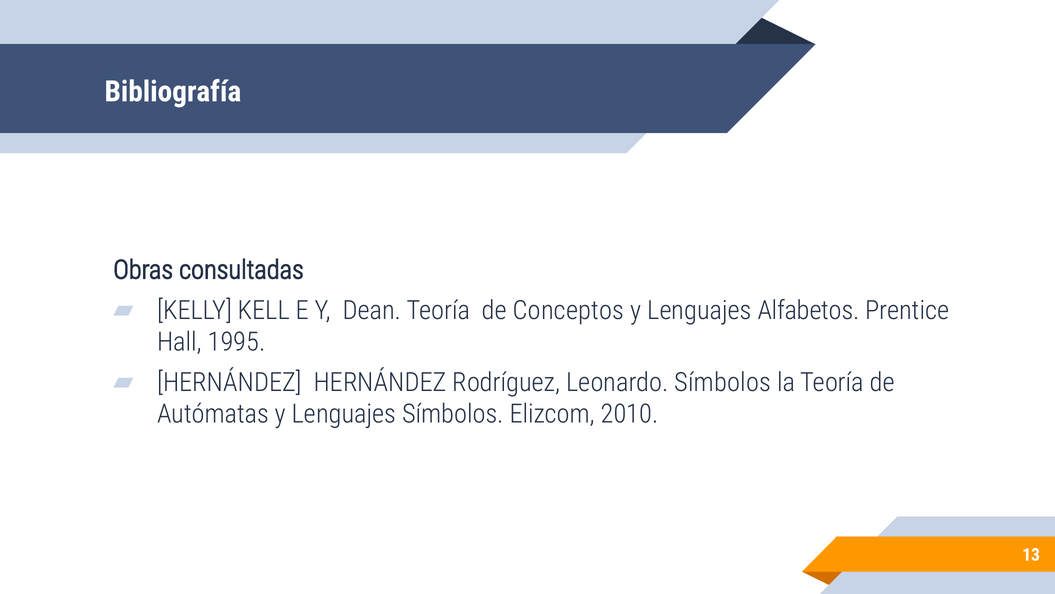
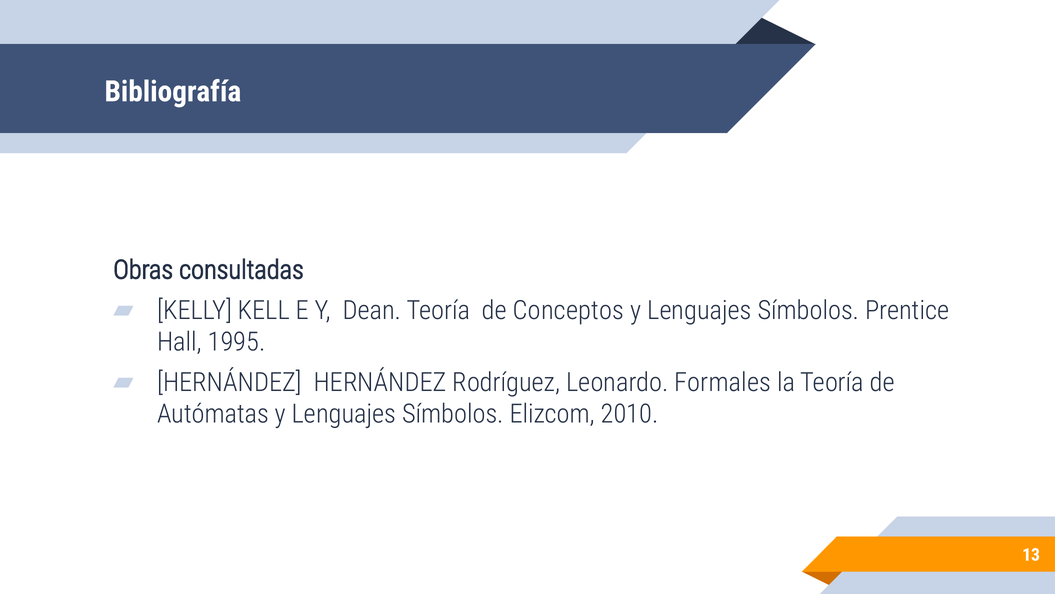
Alfabetos: Alfabetos -> Símbolos (808, 310)
Leonardo Símbolos: Símbolos -> Formales (723, 382)
